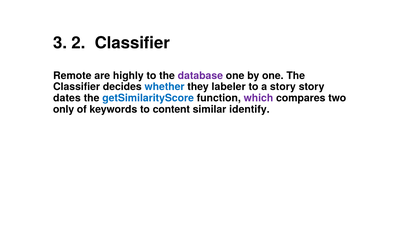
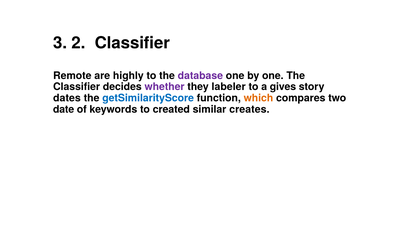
whether colour: blue -> purple (165, 87)
a story: story -> gives (283, 87)
which colour: purple -> orange (258, 98)
only: only -> date (64, 110)
content: content -> created (171, 110)
identify: identify -> creates (249, 110)
